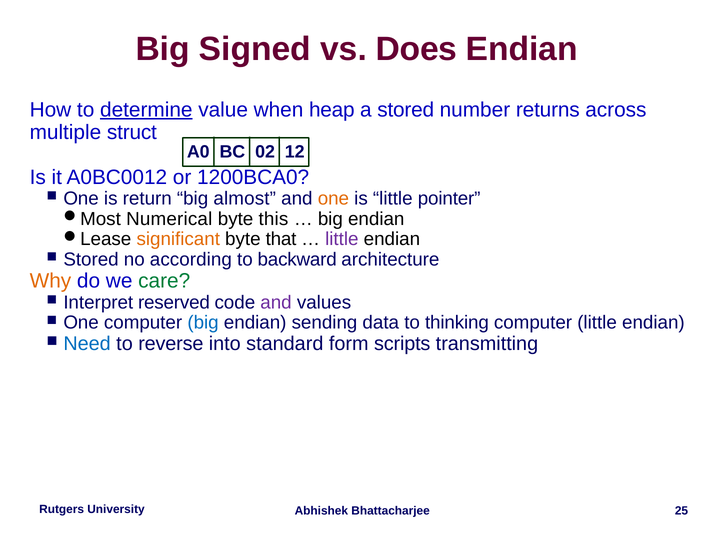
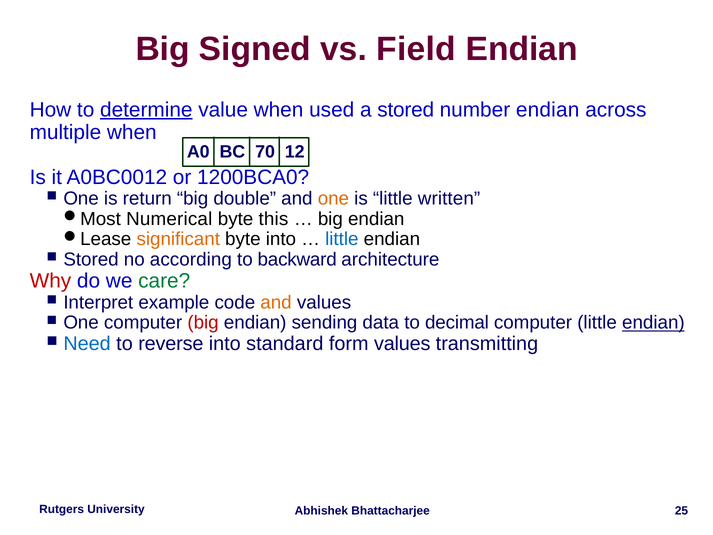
Does: Does -> Field (416, 49)
heap: heap -> used (332, 110)
number returns: returns -> endian (548, 110)
multiple struct: struct -> when (132, 132)
02: 02 -> 70 (265, 152)
almost: almost -> double (245, 199)
pointer: pointer -> written (449, 199)
byte that: that -> into (281, 239)
little colour: purple -> blue (342, 239)
Why colour: orange -> red (50, 281)
reserved: reserved -> example (174, 302)
and colour: purple -> orange (276, 302)
big colour: blue -> red (203, 323)
thinking: thinking -> decimal (457, 323)
endian underline: none -> present (653, 323)
form scripts: scripts -> values (402, 343)
